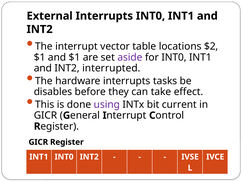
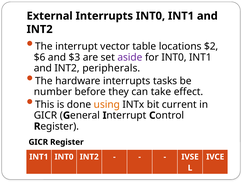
$1: $1 -> $6 (40, 57)
and $1: $1 -> $3 (74, 57)
interrupted: interrupted -> peripherals (111, 68)
disables: disables -> number (53, 92)
using colour: purple -> orange (107, 104)
